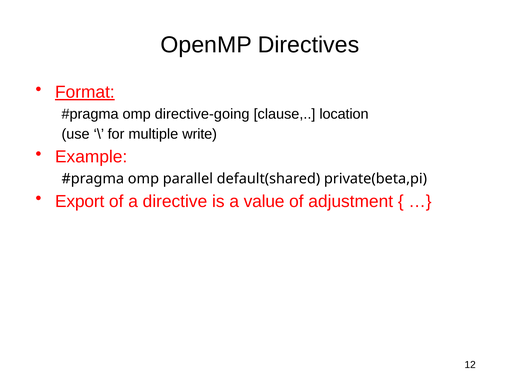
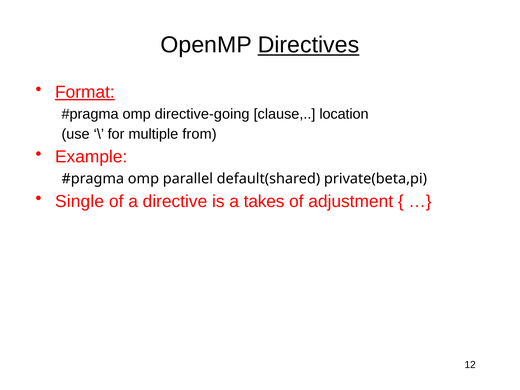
Directives underline: none -> present (309, 45)
write: write -> from (199, 134)
Export: Export -> Single (80, 201)
value: value -> takes (264, 201)
